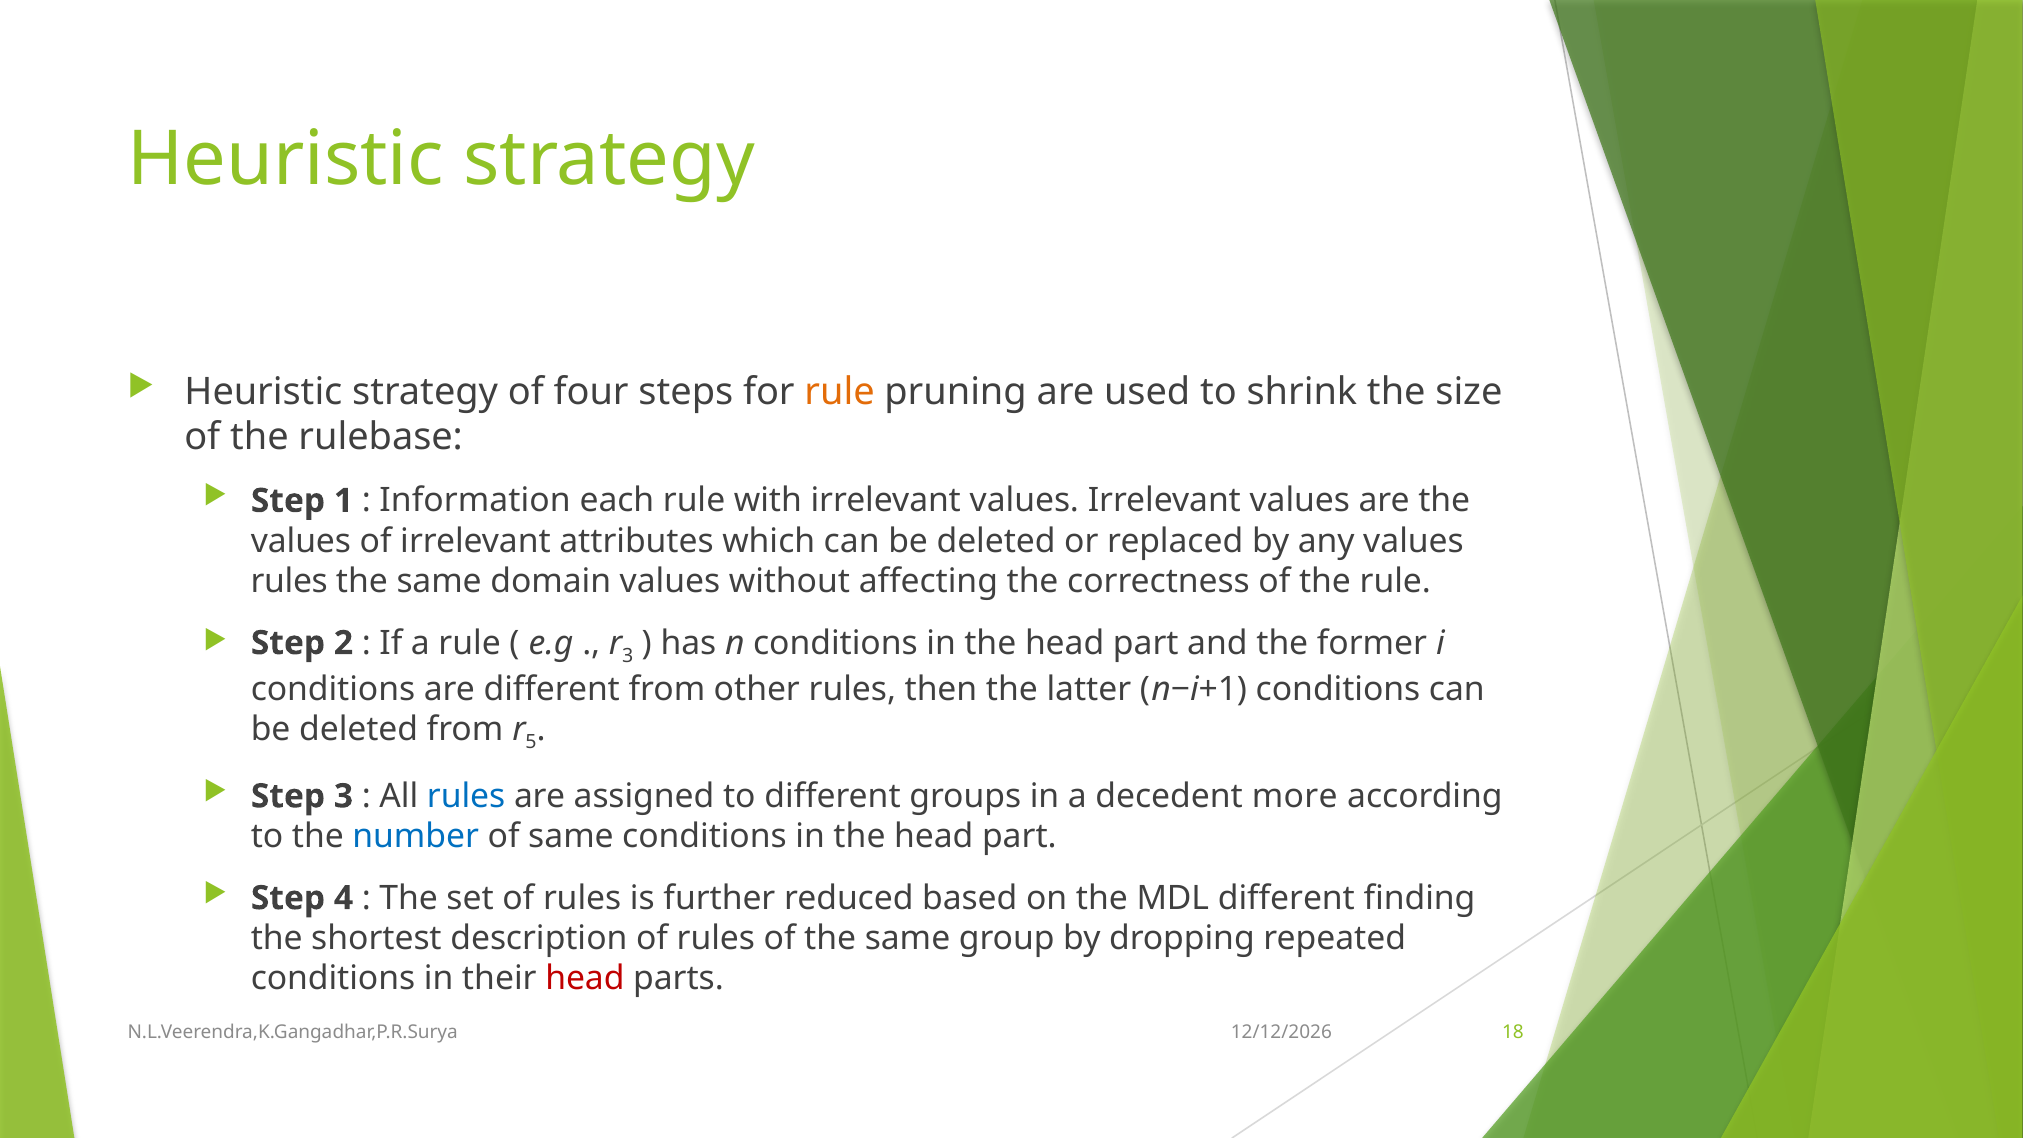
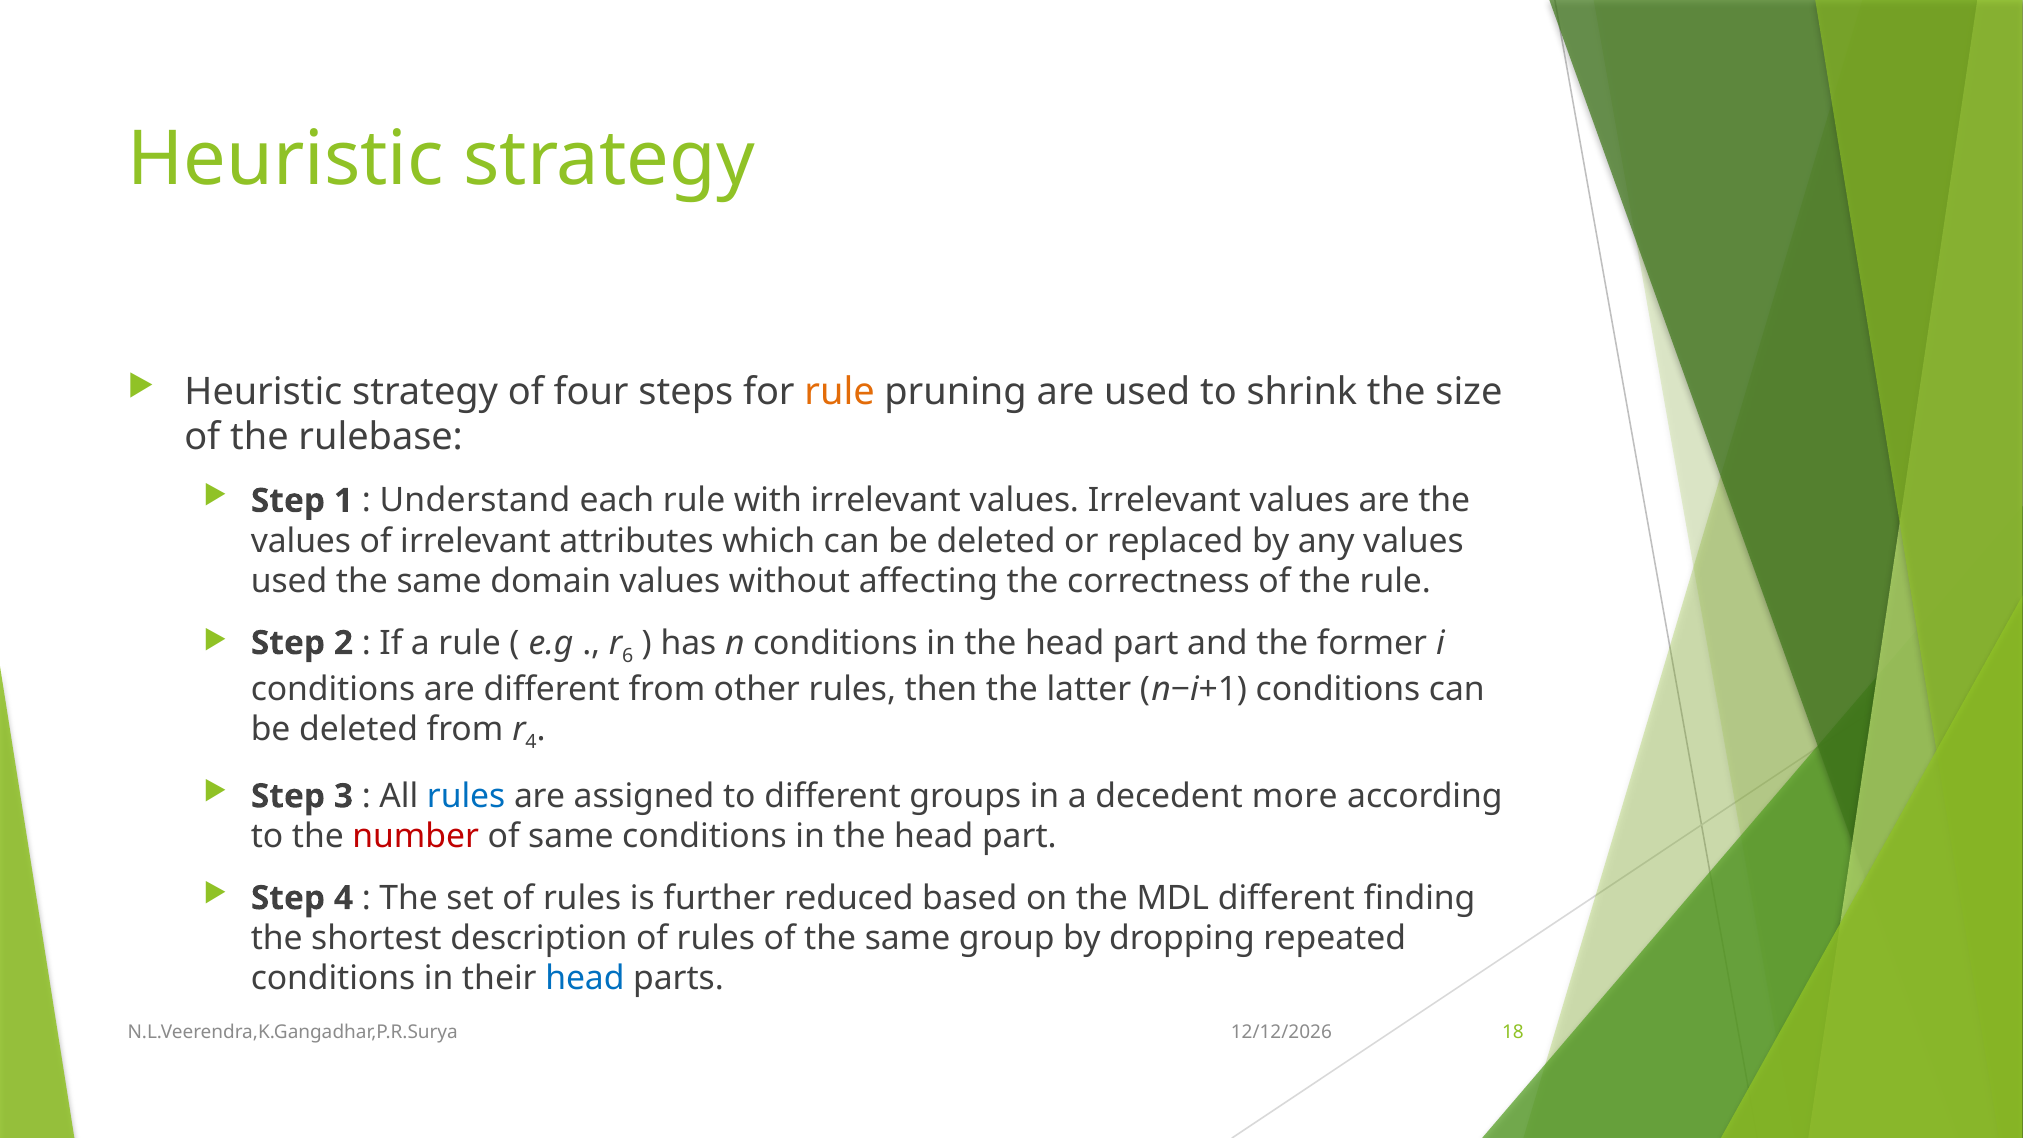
Information: Information -> Understand (475, 501)
rules: rules -> used (289, 581)
3: 3 -> 6 (628, 656)
5: 5 -> 4 (531, 742)
number colour: blue -> red (416, 837)
head colour: red -> blue (585, 979)
